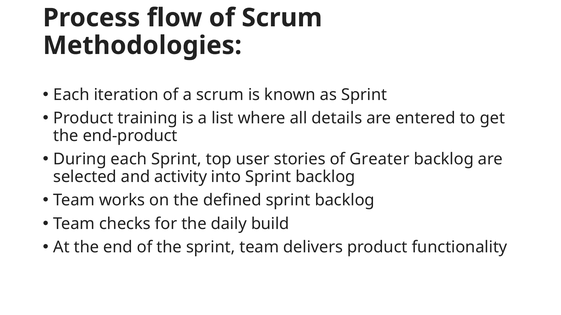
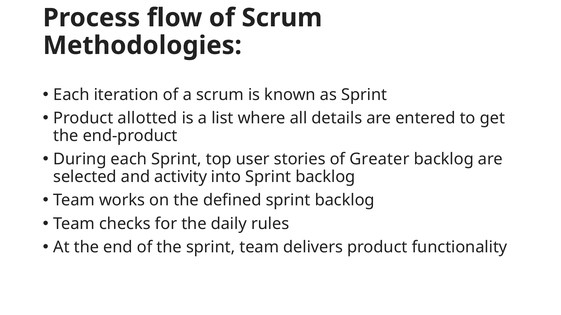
training: training -> allotted (147, 118)
build: build -> rules (270, 224)
